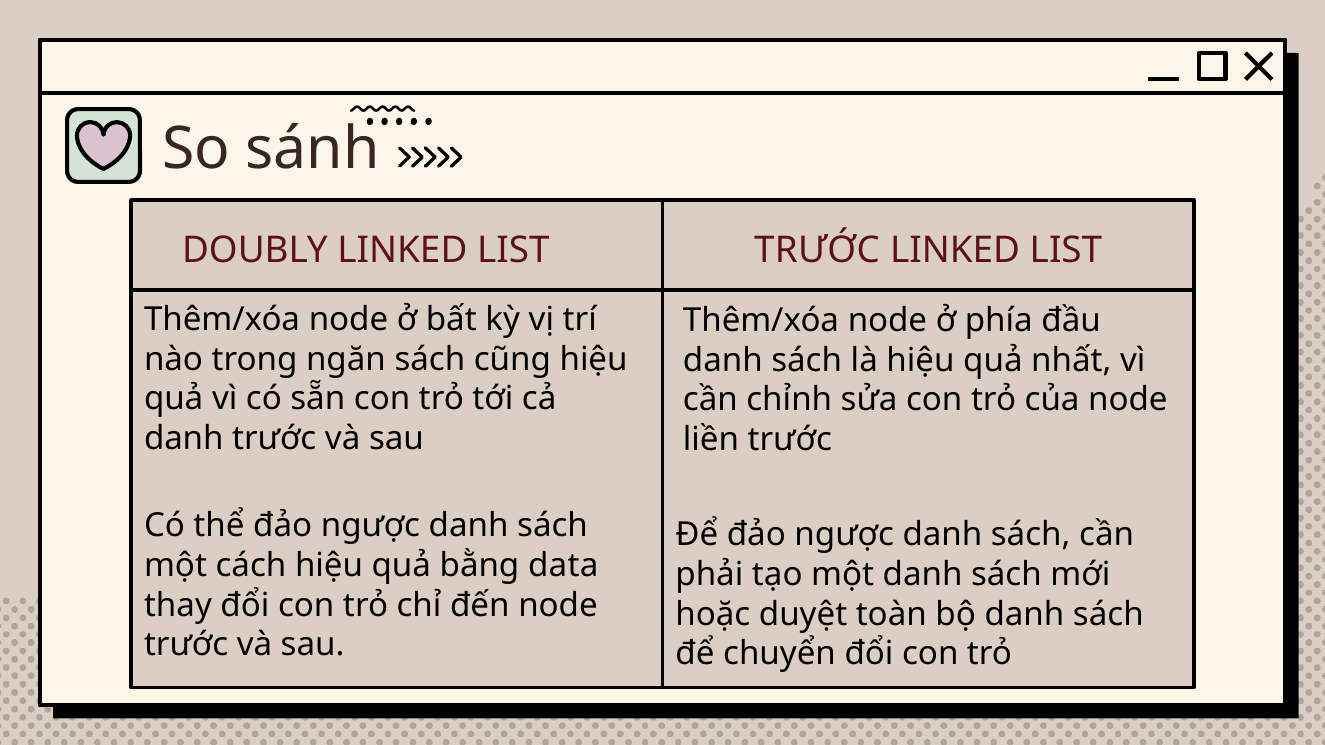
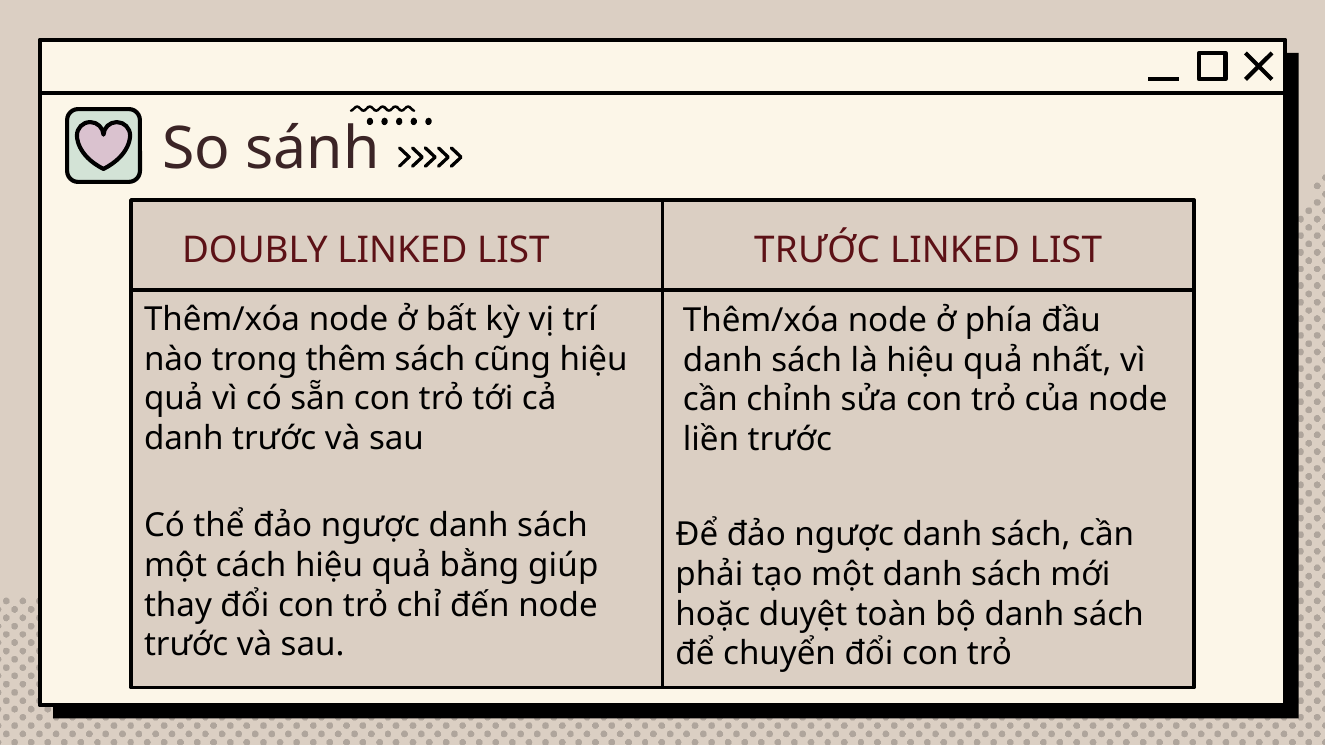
ngăn: ngăn -> thêm (346, 359)
data: data -> giúp (563, 566)
